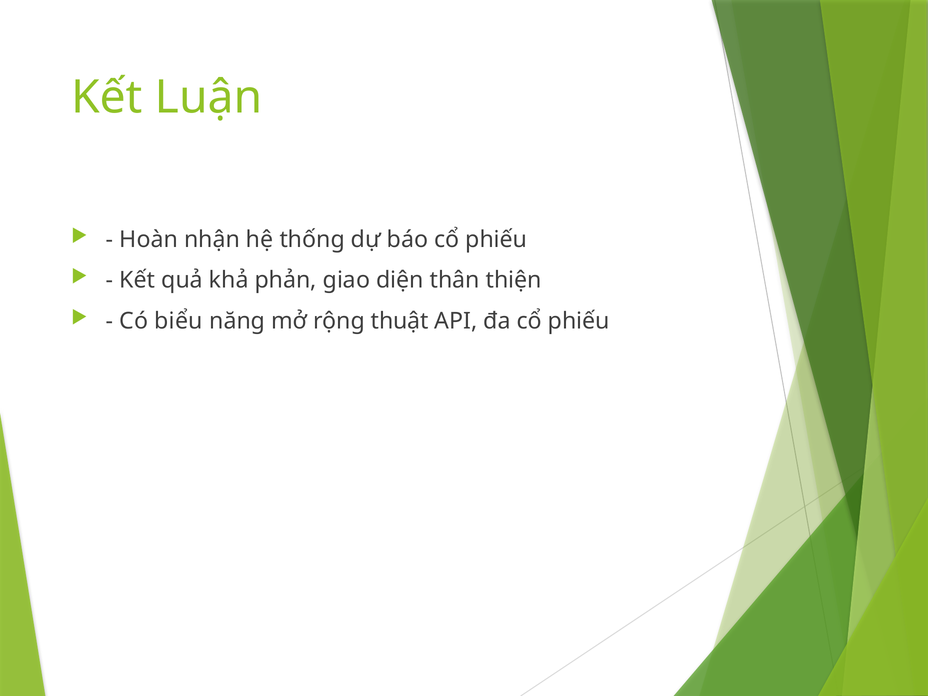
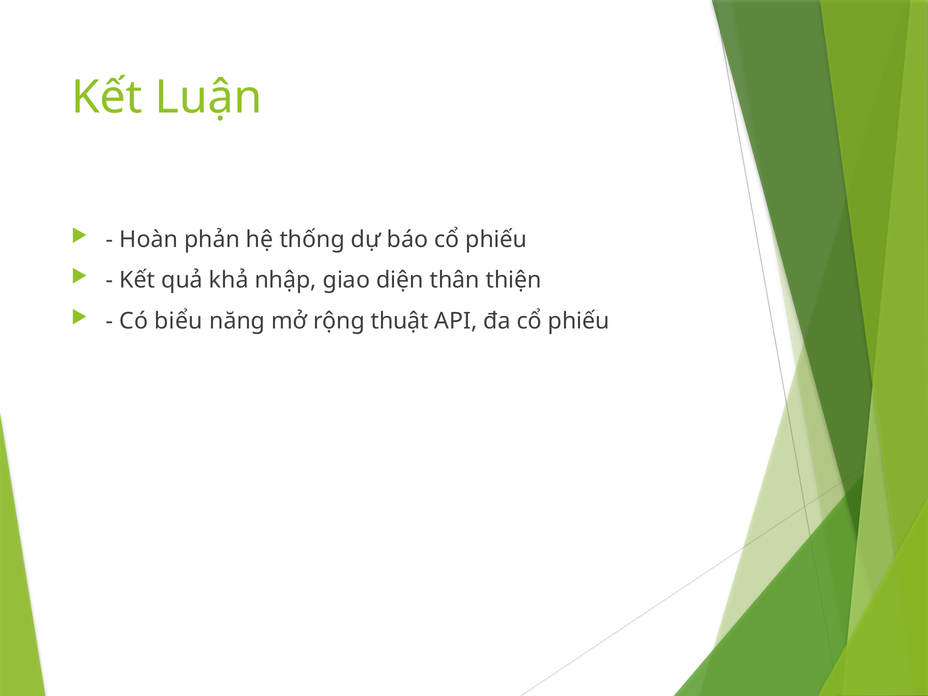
nhận: nhận -> phản (212, 239)
phản: phản -> nhập (286, 280)
